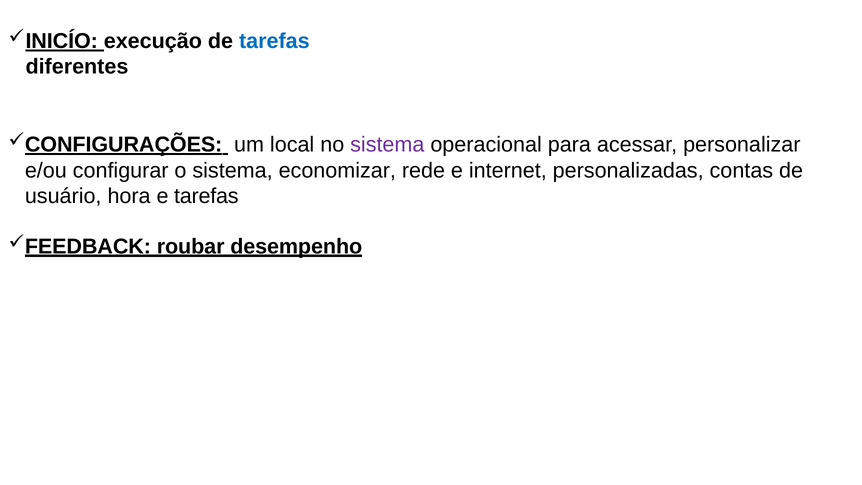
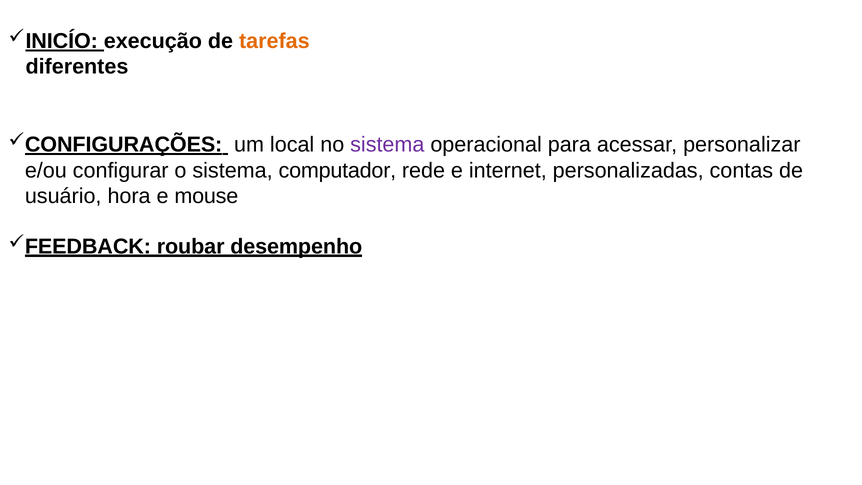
tarefas colour: blue -> orange (274, 41)
economizar: economizar -> computador (337, 170)
e tarefas: tarefas -> mouse (206, 196)
